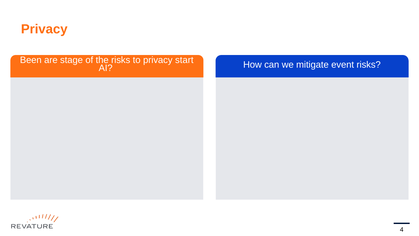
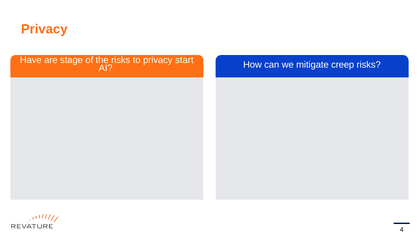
Been: Been -> Have (31, 60)
event: event -> creep (343, 65)
